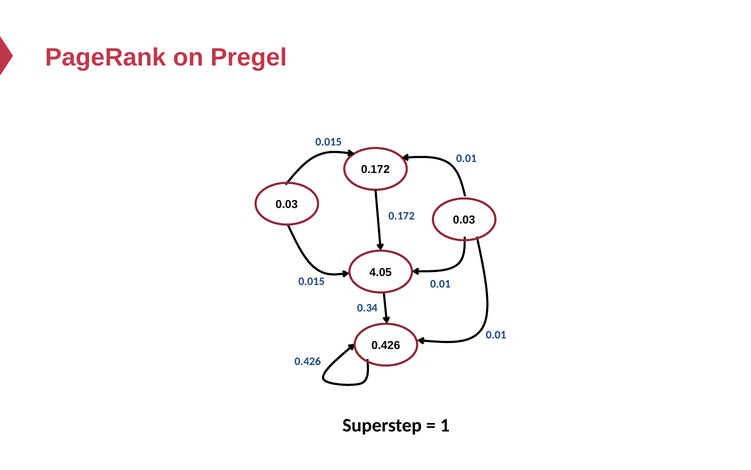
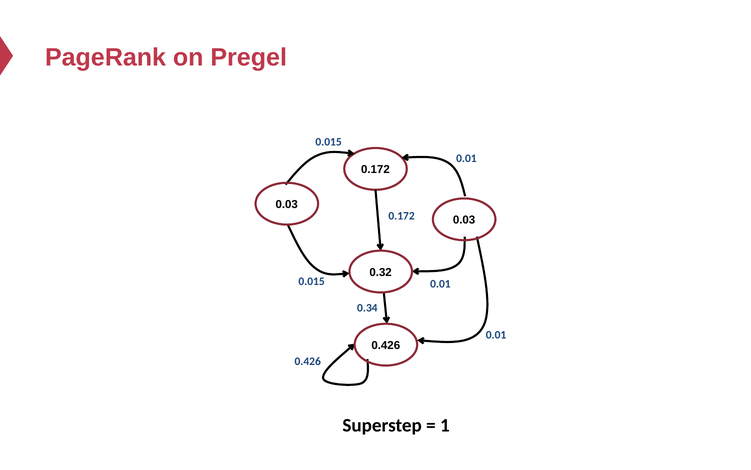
4.05: 4.05 -> 0.32 (381, 272)
